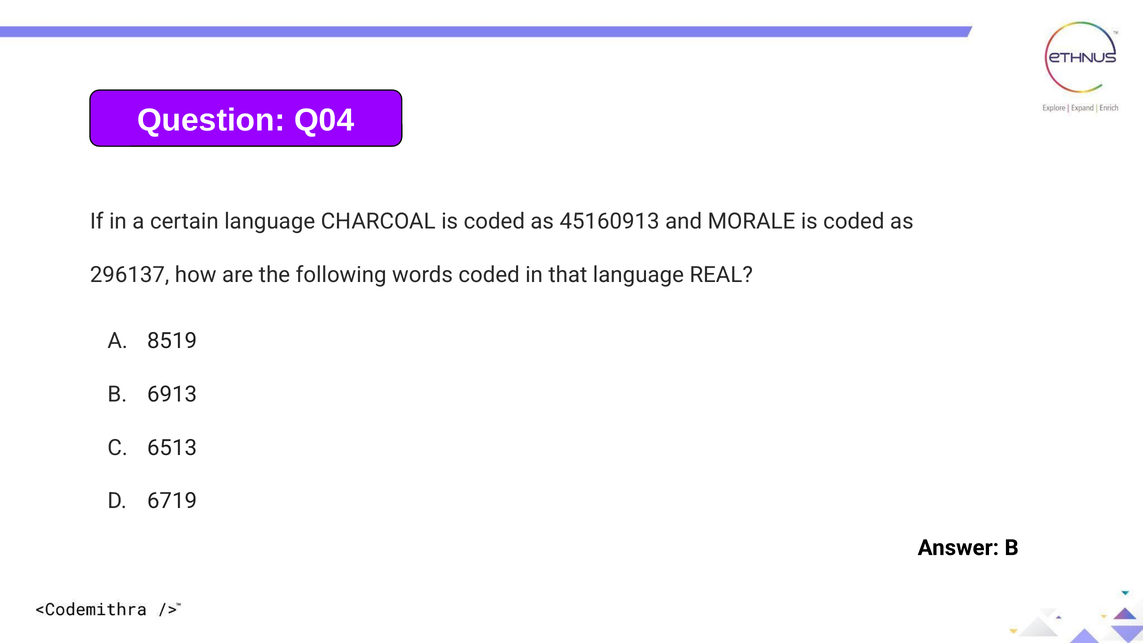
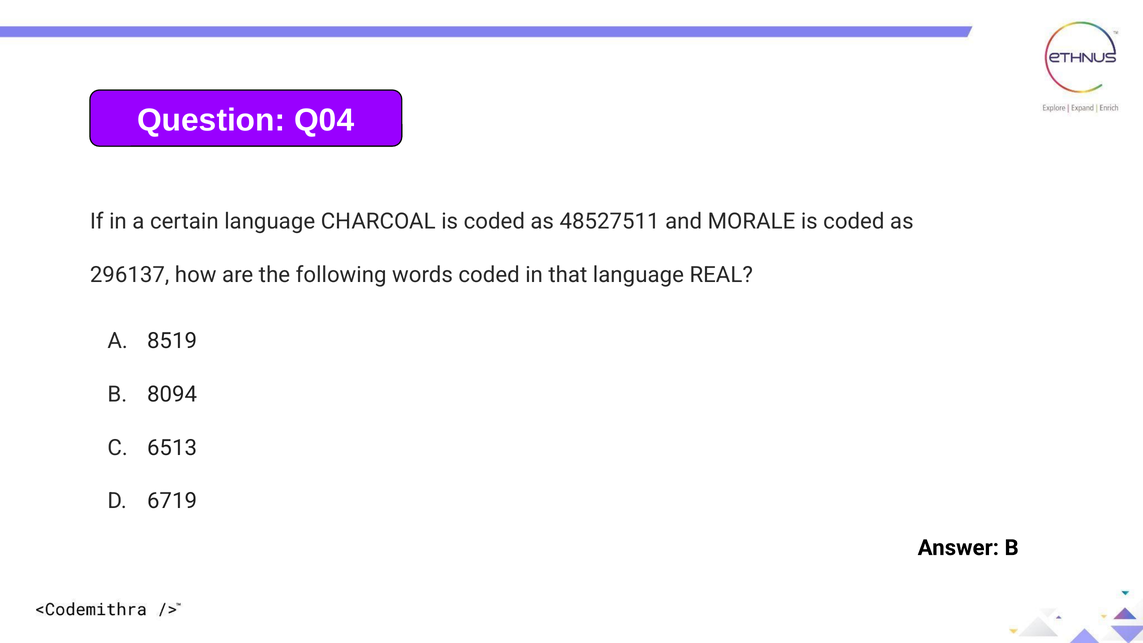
45160913: 45160913 -> 48527511 (610, 222)
6913: 6913 -> 8094 (172, 394)
